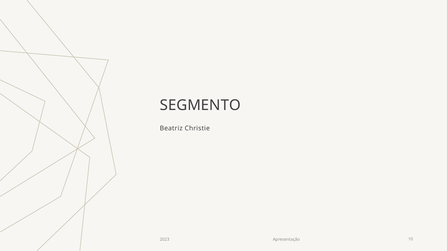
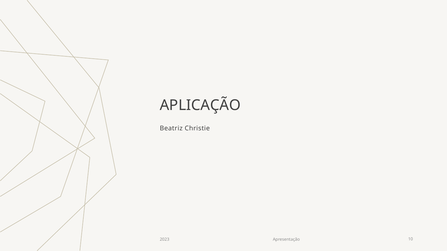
SEGMENTO: SEGMENTO -> APLICAÇÃO (200, 105)
